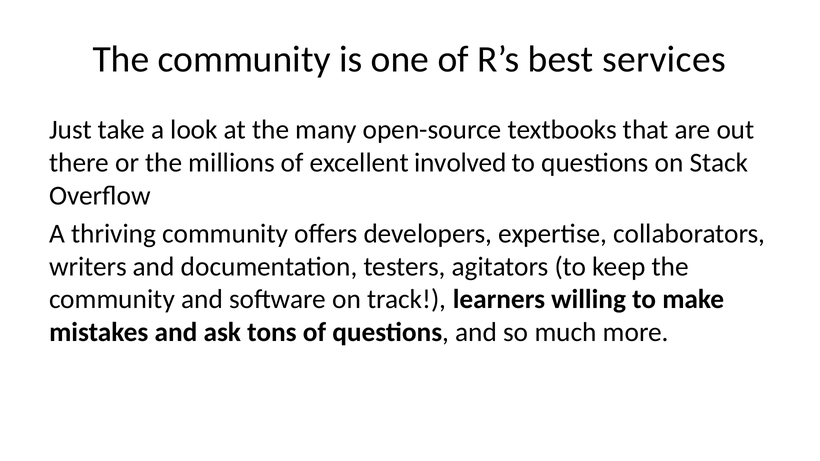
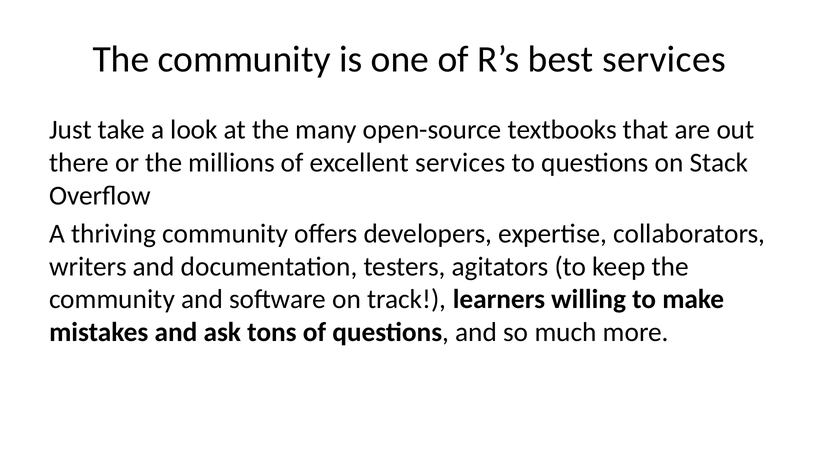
excellent involved: involved -> services (460, 163)
